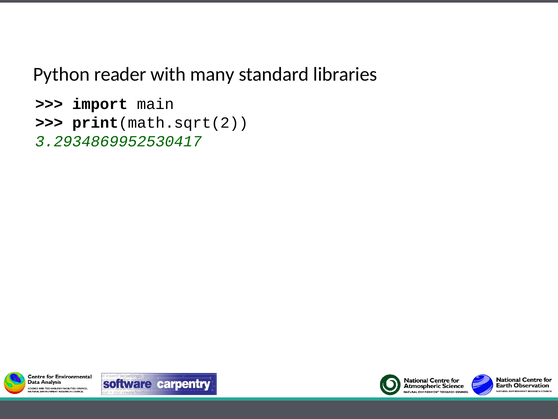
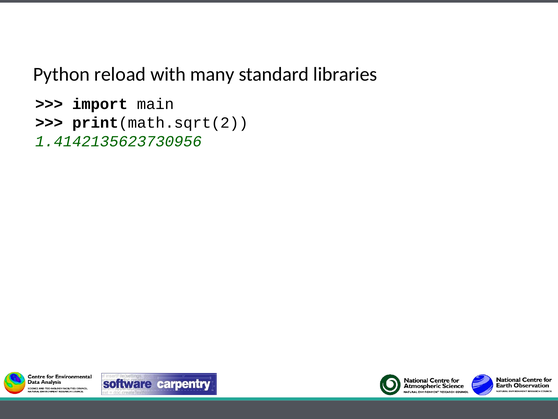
reader: reader -> reload (120, 74)
3.2934869952530417: 3.2934869952530417 -> 1.4142135623730956 (119, 141)
